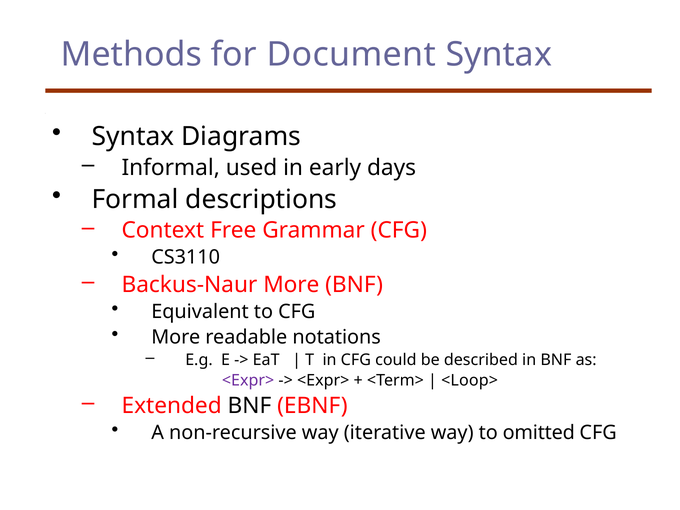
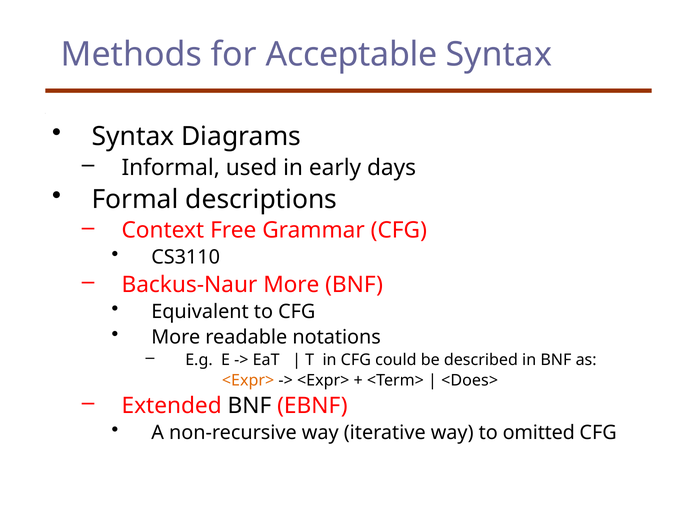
Document: Document -> Acceptable (352, 55)
<Expr> colour: purple -> orange (248, 380)
<Loop>: <Loop> -> <Does> (470, 380)
